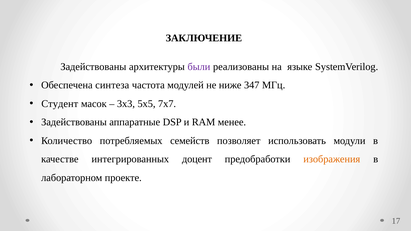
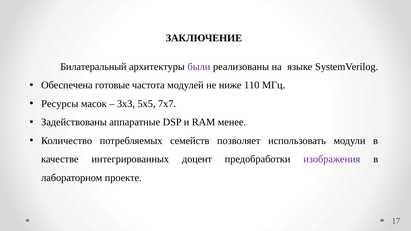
Задействованы: Задействованы -> Билатеральный (93, 67)
синтеза: синтеза -> готовые (112, 85)
347: 347 -> 110 (252, 85)
Студент: Студент -> Ресурсы (60, 104)
изображения colour: orange -> purple (332, 159)
